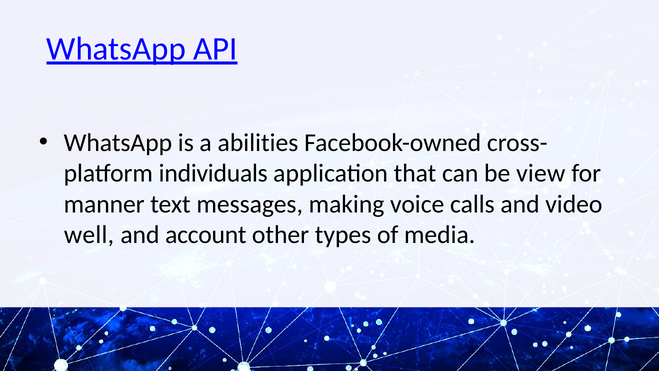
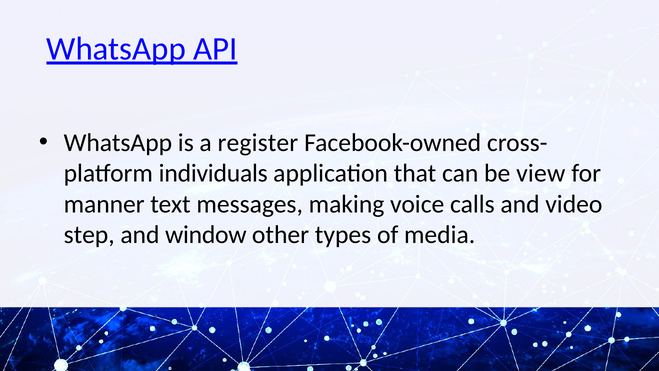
abilities: abilities -> register (258, 143)
well: well -> step (89, 235)
account: account -> window (206, 235)
